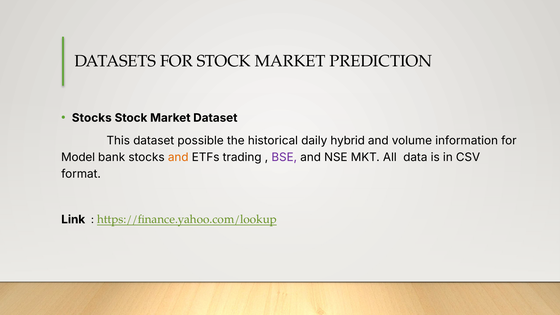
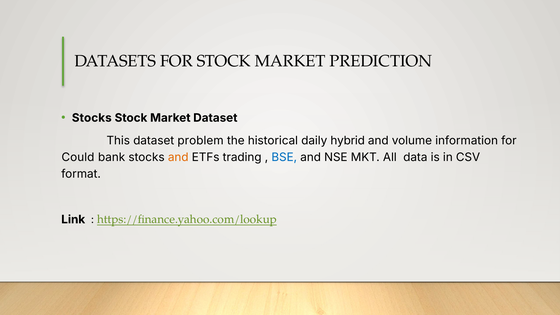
possible: possible -> problem (201, 141)
Model: Model -> Could (78, 157)
BSE colour: purple -> blue (284, 157)
